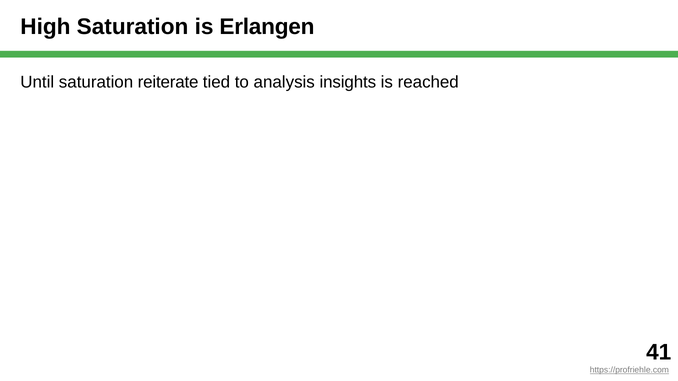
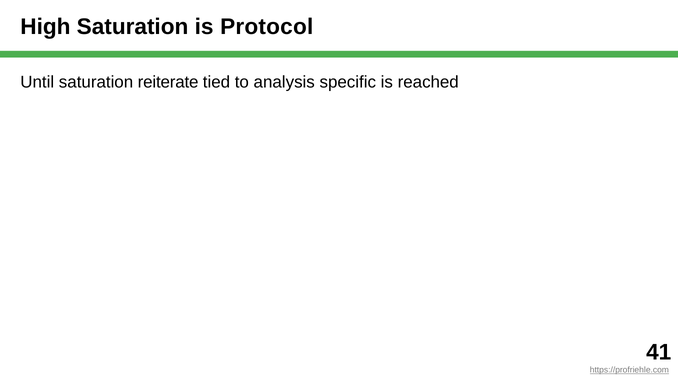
Erlangen: Erlangen -> Protocol (267, 27)
insights: insights -> specific (348, 82)
